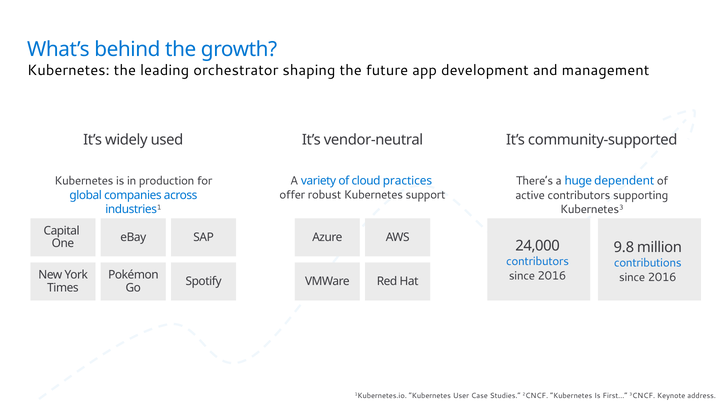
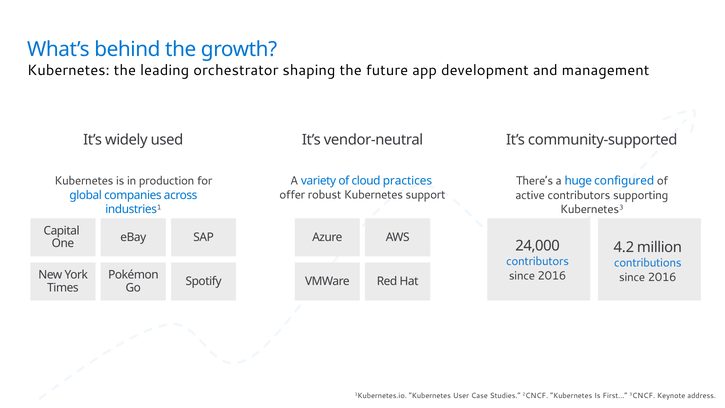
dependent: dependent -> configured (624, 181)
9.8: 9.8 -> 4.2 (624, 247)
